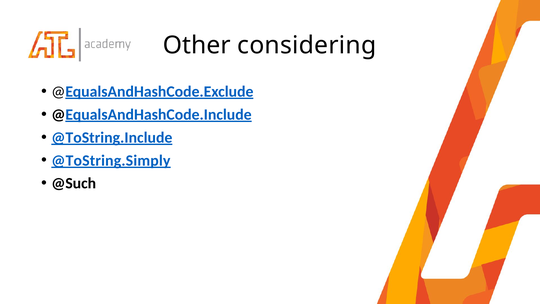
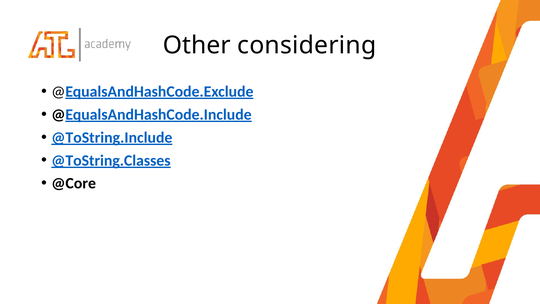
@ToString.Simply: @ToString.Simply -> @ToString.Classes (111, 160)
@Such: @Such -> @Core (74, 183)
